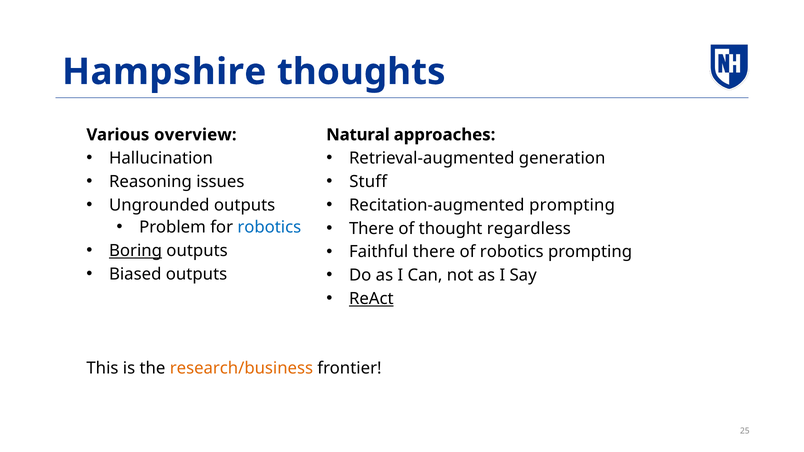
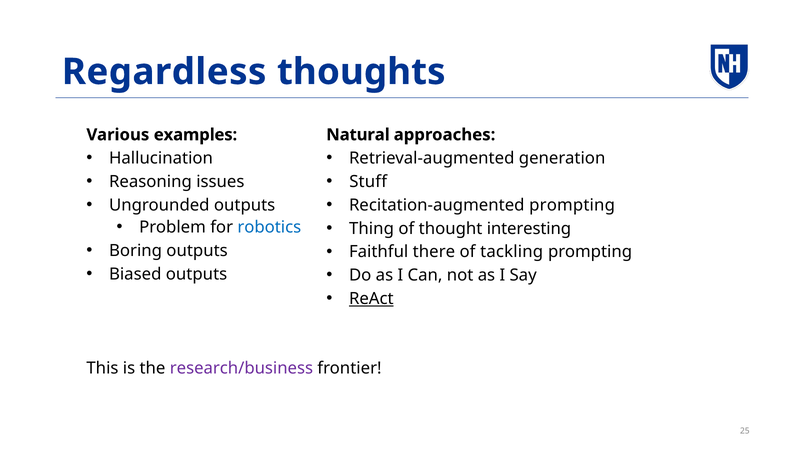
Hampshire: Hampshire -> Regardless (164, 72)
overview: overview -> examples (195, 135)
There: There -> Thing (371, 229)
regardless: regardless -> interesting (529, 229)
Boring underline: present -> none (136, 251)
of robotics: robotics -> tackling (512, 252)
research/business colour: orange -> purple (241, 368)
